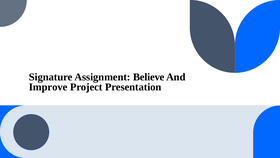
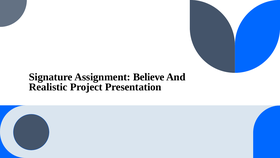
Improve: Improve -> Realistic (48, 87)
